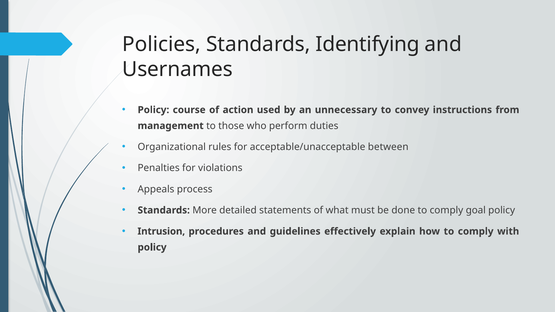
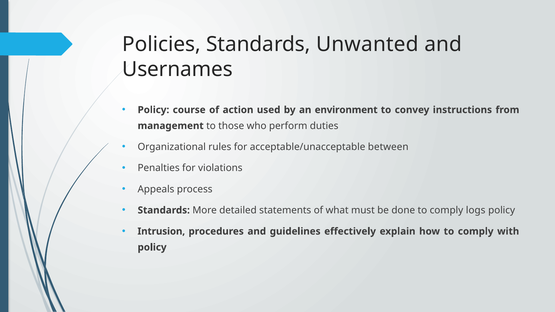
Identifying: Identifying -> Unwanted (367, 44)
unnecessary: unnecessary -> environment (346, 110)
goal: goal -> logs (476, 210)
